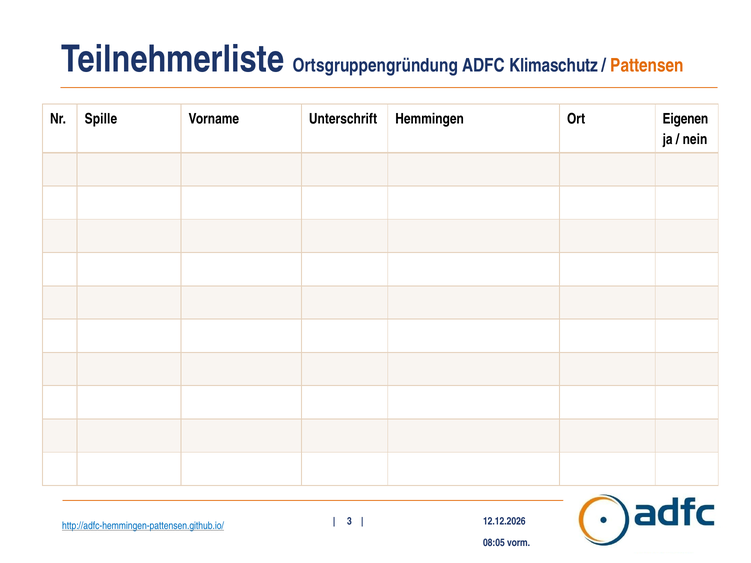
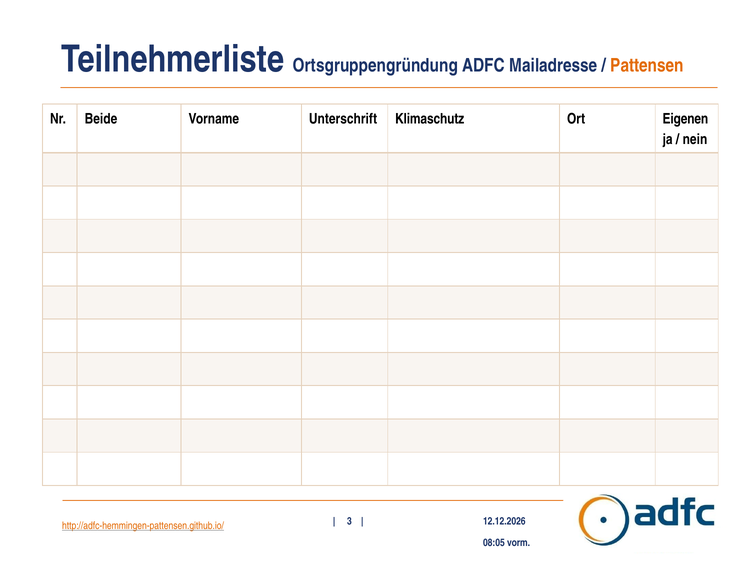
Klimaschutz: Klimaschutz -> Mailadresse (553, 66)
Spille: Spille -> Beide (101, 119)
Hemmingen: Hemmingen -> Klimaschutz (430, 119)
http://adfc-hemmingen-pattensen.github.io/ colour: blue -> orange (143, 526)
